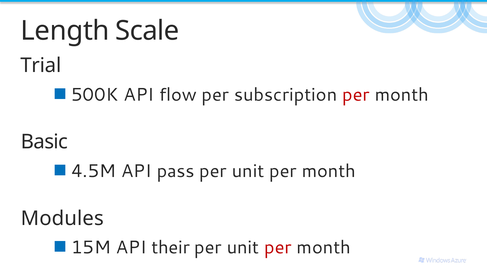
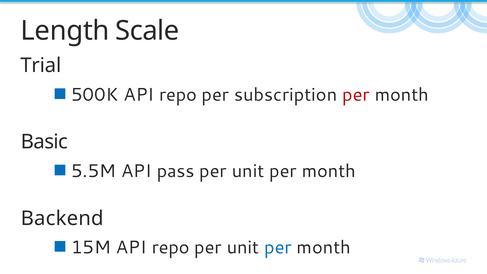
500K API flow: flow -> repo (178, 95)
4.5M: 4.5M -> 5.5M (94, 171)
Modules: Modules -> Backend (62, 218)
15M API their: their -> repo (171, 247)
per colour: red -> blue (278, 247)
